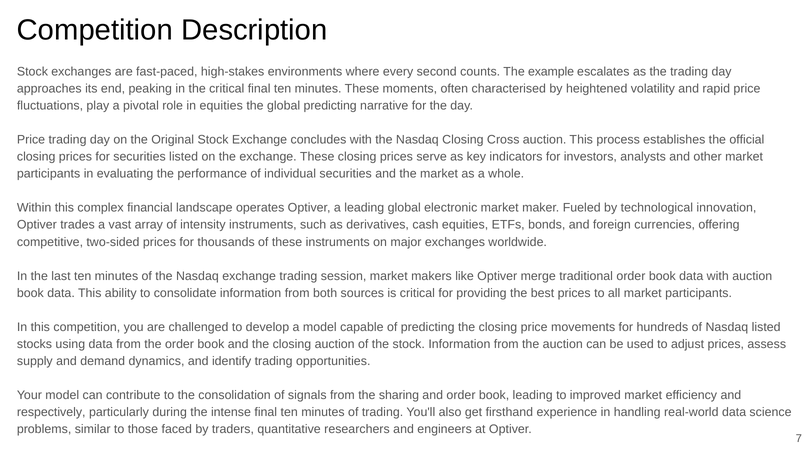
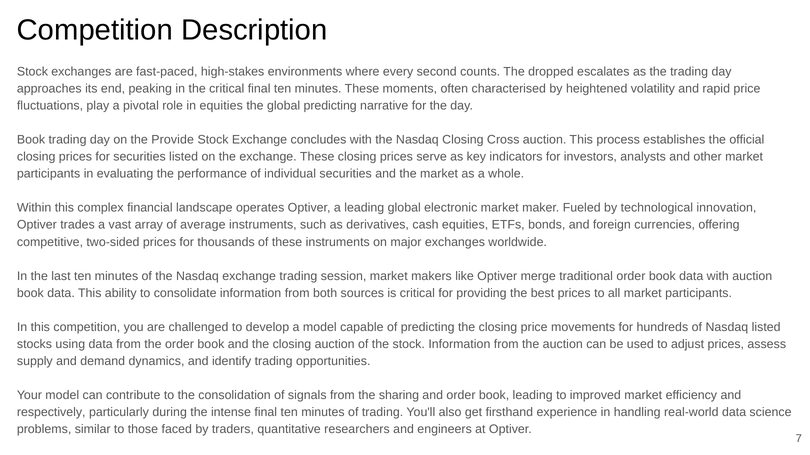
example: example -> dropped (551, 72)
Price: Price -> Book (31, 140)
Original: Original -> Provide (173, 140)
intensity: intensity -> average (203, 225)
